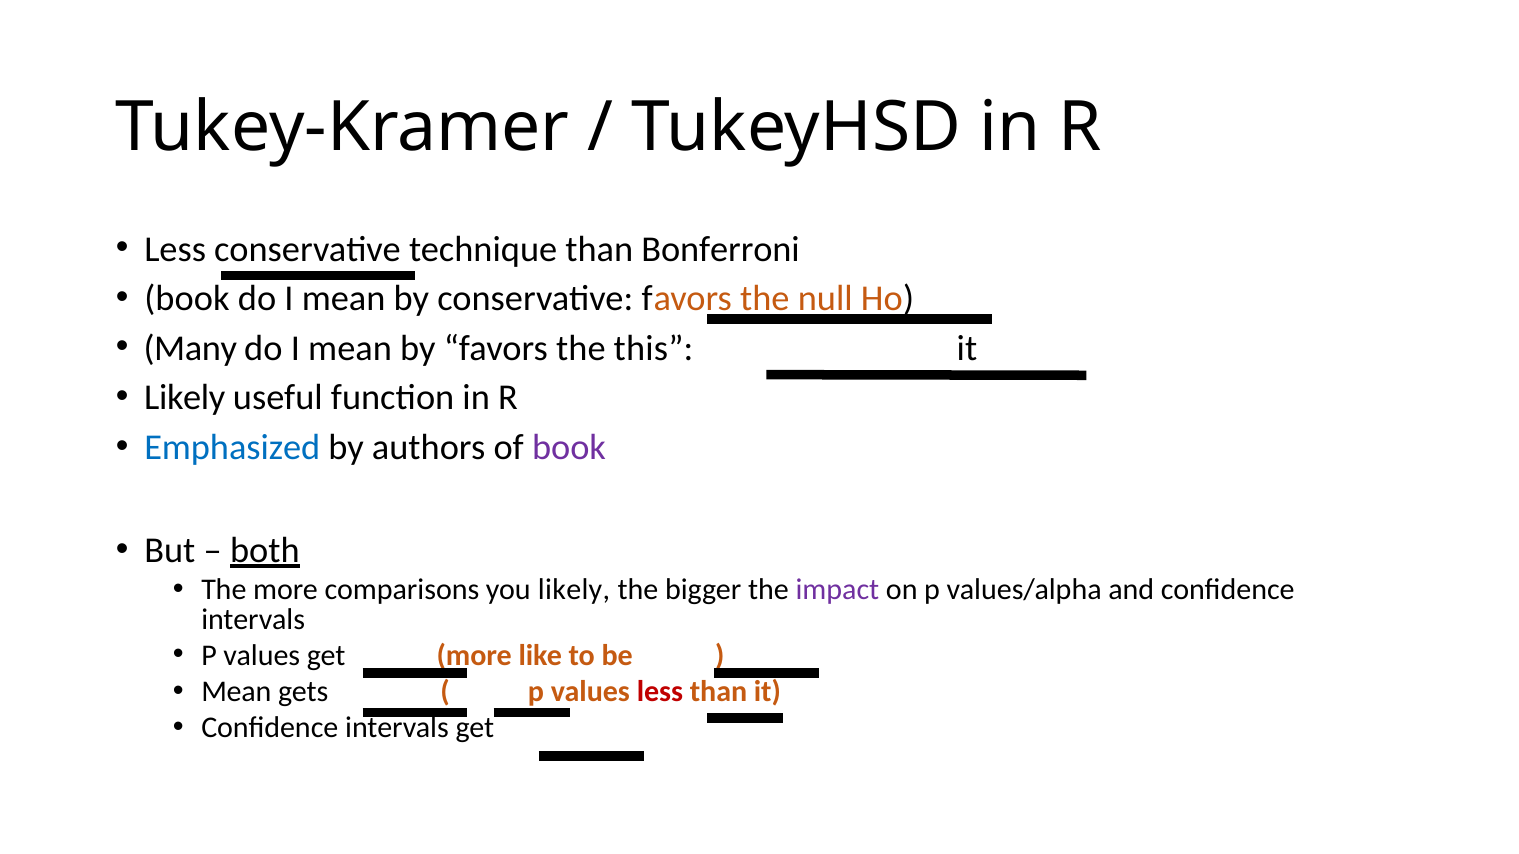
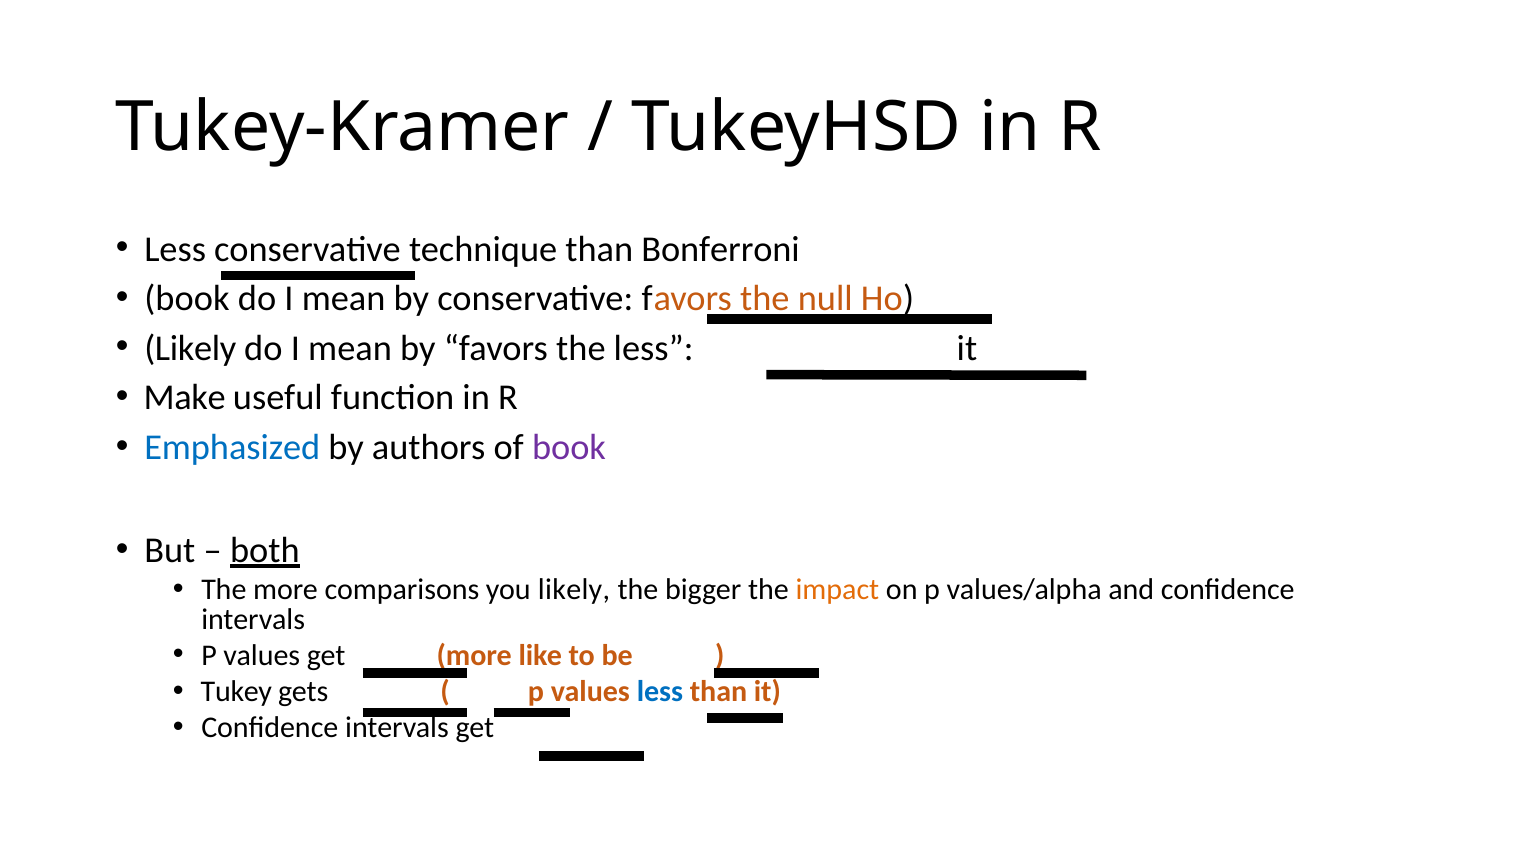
Many: Many -> Likely (190, 349)
the this: this -> less (654, 349)
Likely: Likely -> Make (185, 398)
impact colour: purple -> orange (837, 590)
Mean: Mean -> Tukey (236, 692)
less colour: red -> blue (660, 692)
